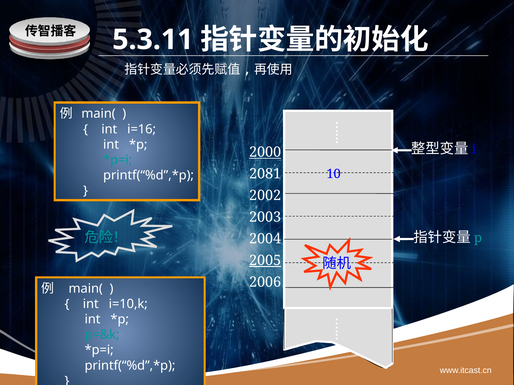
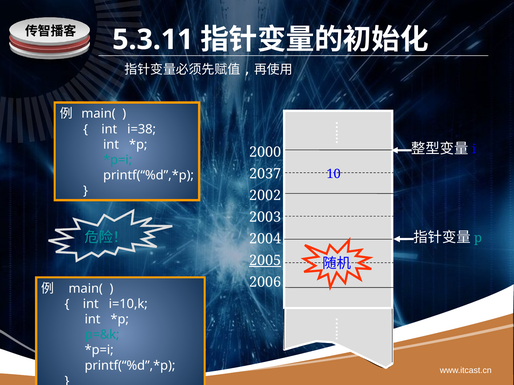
i=16: i=16 -> i=38 (142, 129)
2000 underline: present -> none (265, 152)
2081: 2081 -> 2037 (265, 174)
